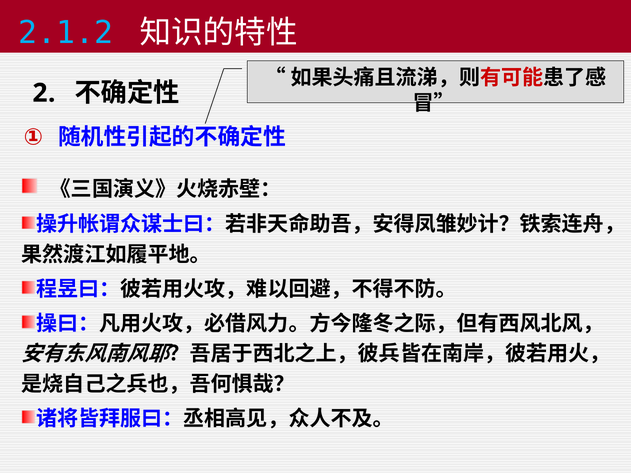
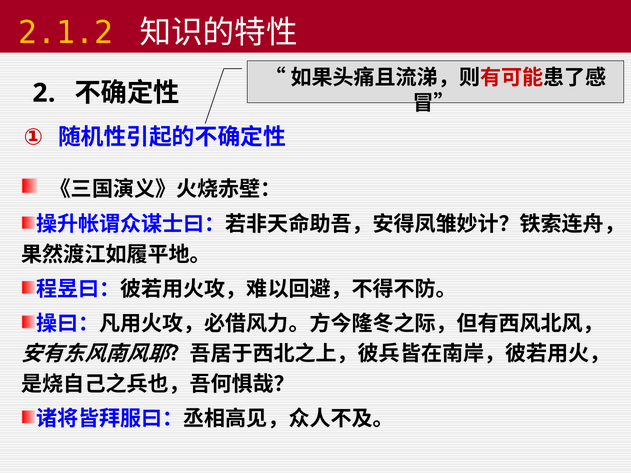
2.1.2 colour: light blue -> yellow (66, 33)
